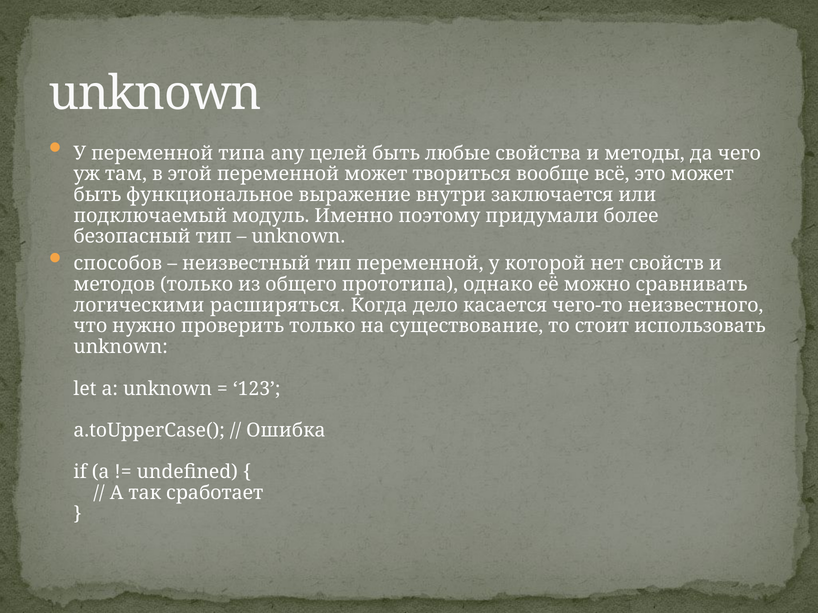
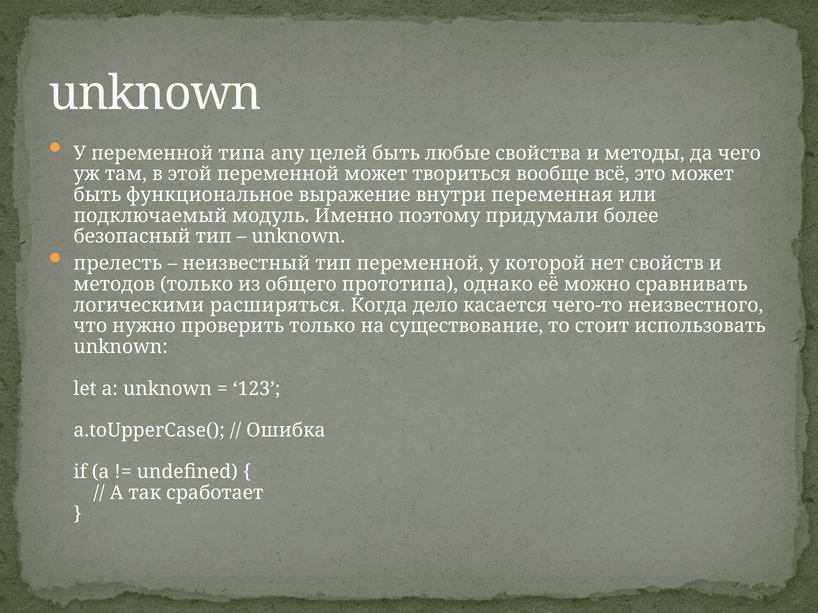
заключается: заключается -> переменная (552, 195)
способов: способов -> прелесть (118, 264)
